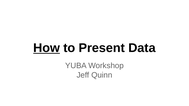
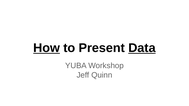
Data underline: none -> present (142, 48)
